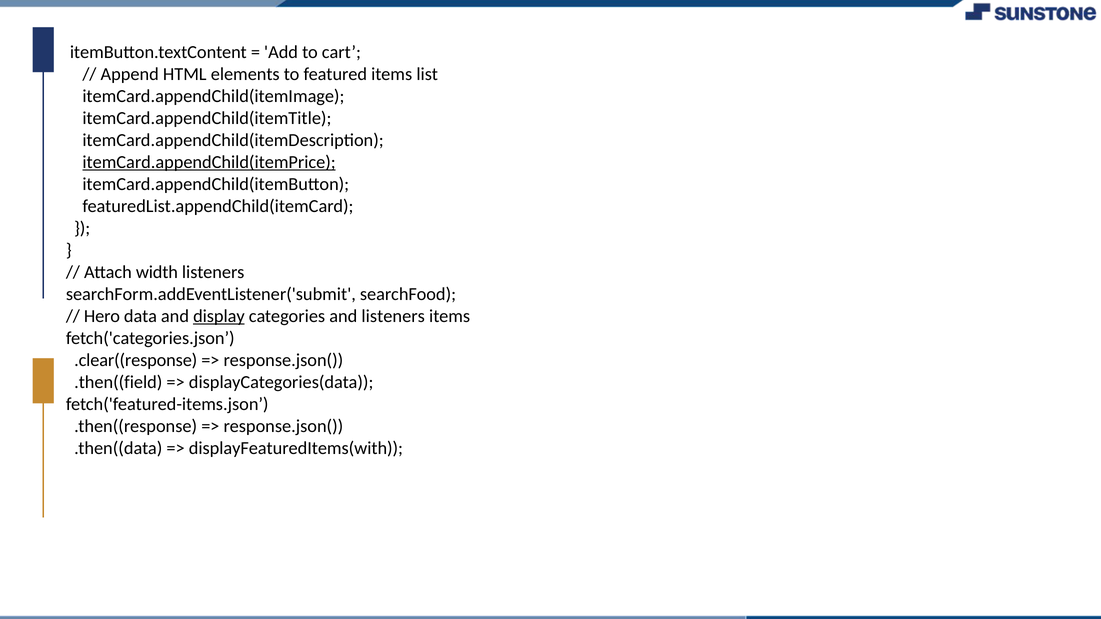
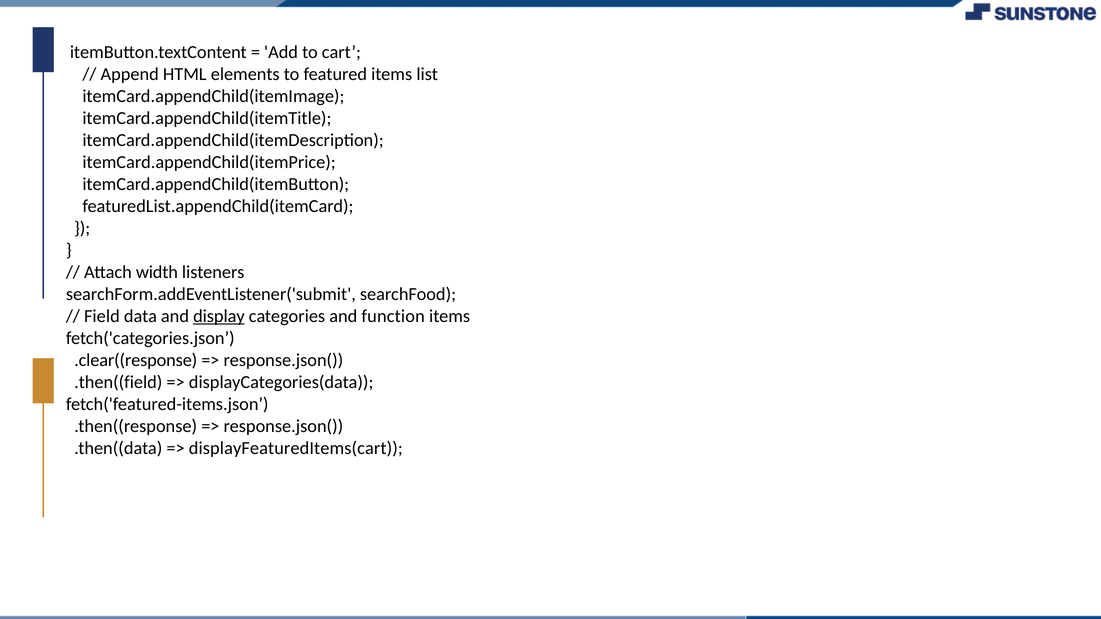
itemCard.appendChild(itemPrice underline: present -> none (209, 162)
Hero: Hero -> Field (102, 316)
and listeners: listeners -> function (393, 316)
displayFeaturedItems(with: displayFeaturedItems(with -> displayFeaturedItems(cart (296, 448)
